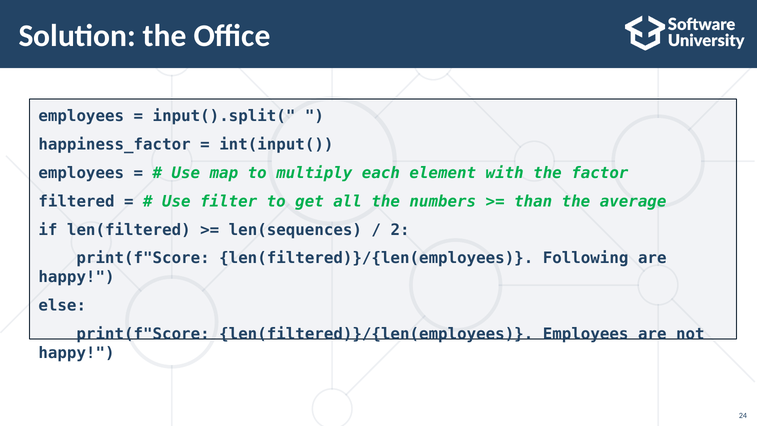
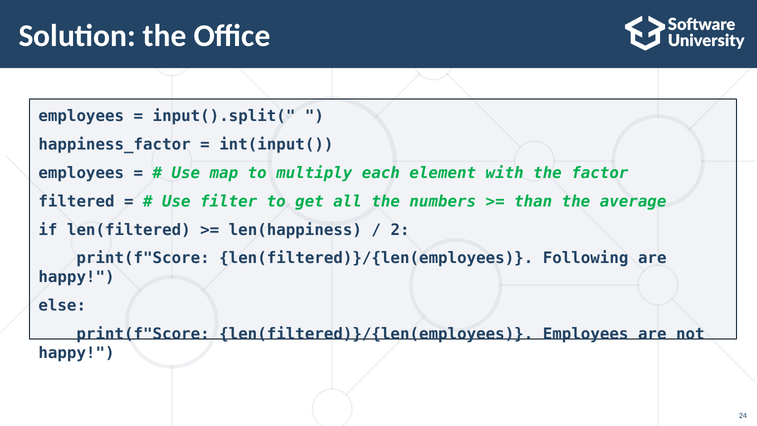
len(sequences: len(sequences -> len(happiness (295, 230)
